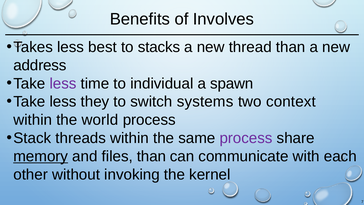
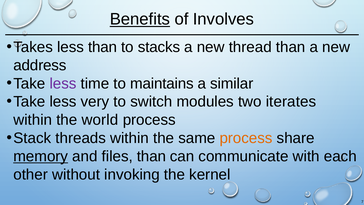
Benefits underline: none -> present (140, 19)
less best: best -> than (103, 47)
individual: individual -> maintains (162, 83)
spawn: spawn -> similar (232, 83)
they: they -> very (95, 102)
systems: systems -> modules (205, 102)
context: context -> iterates (291, 102)
process colour: purple -> orange (246, 138)
